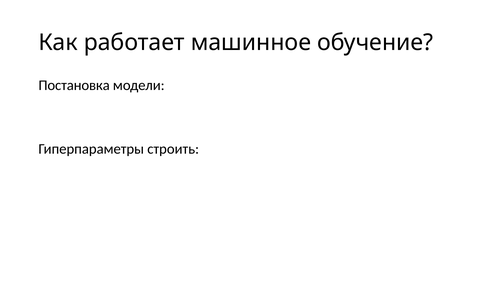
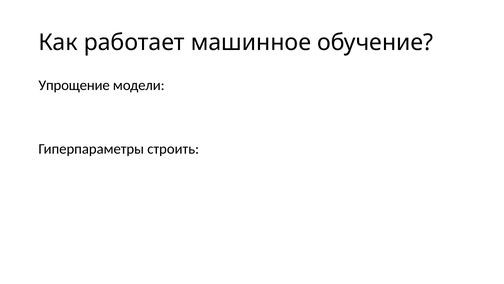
Постановка: Постановка -> Упрощение (74, 85)
